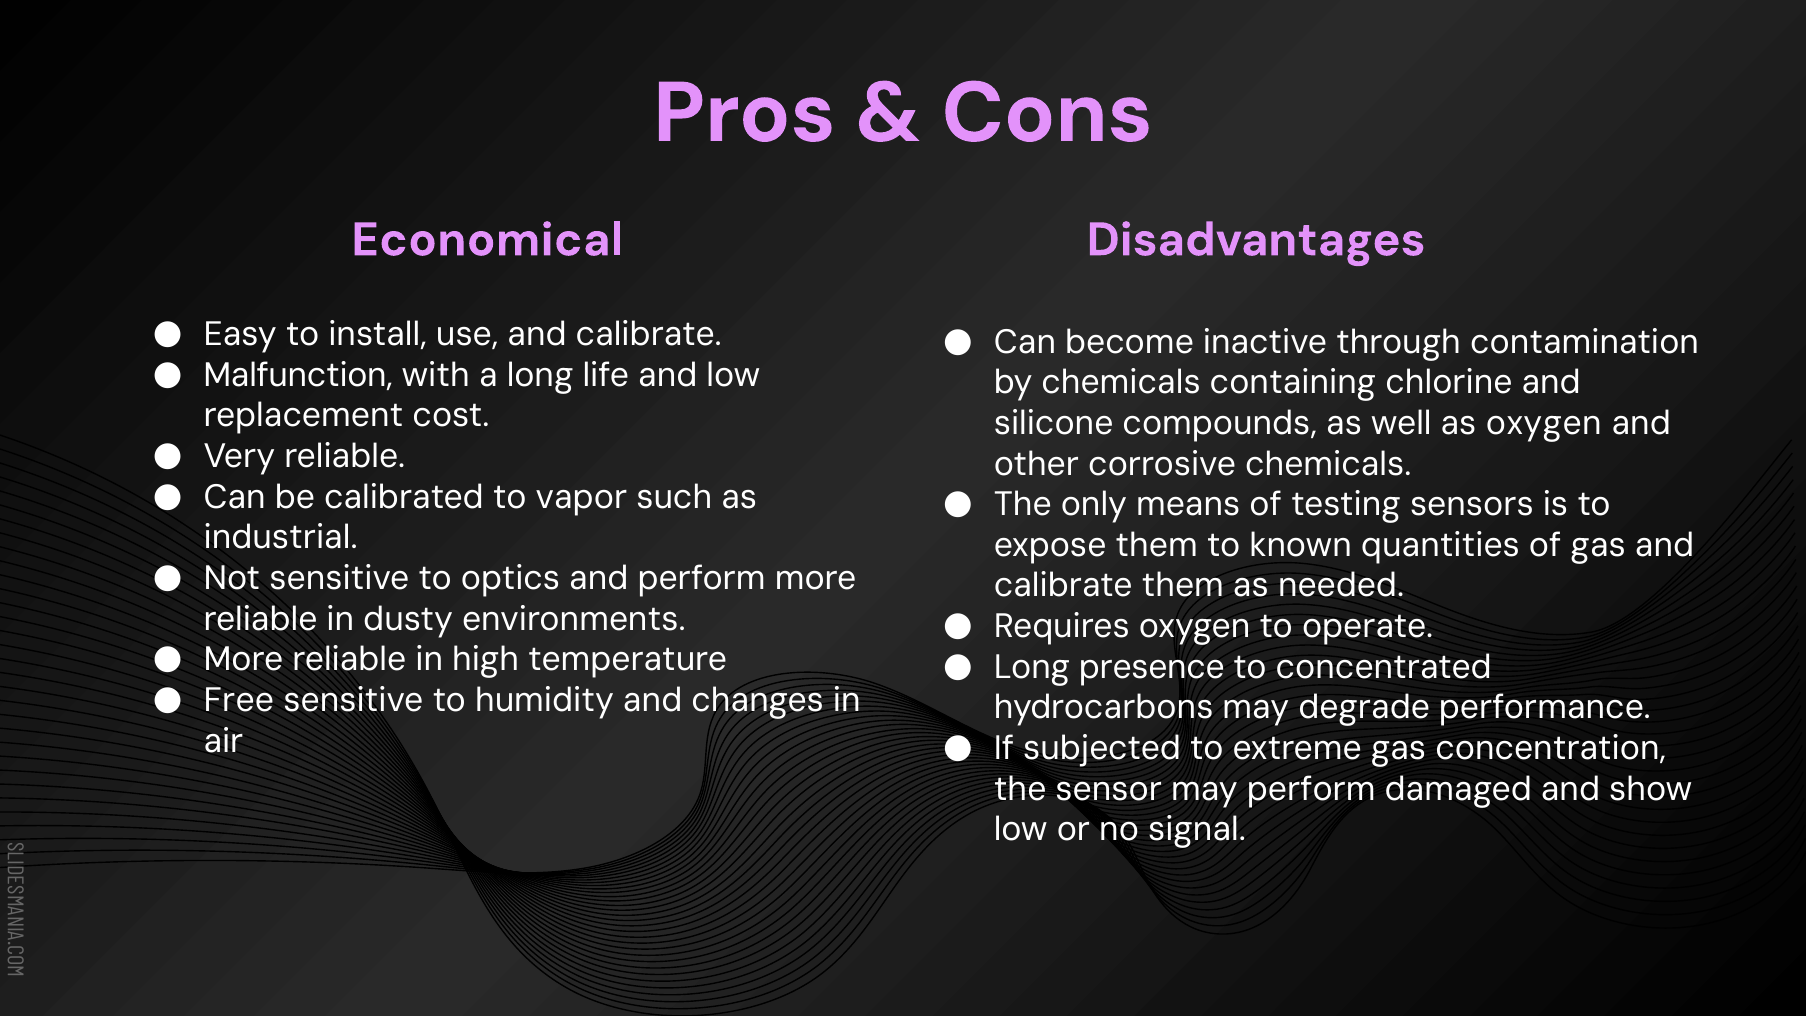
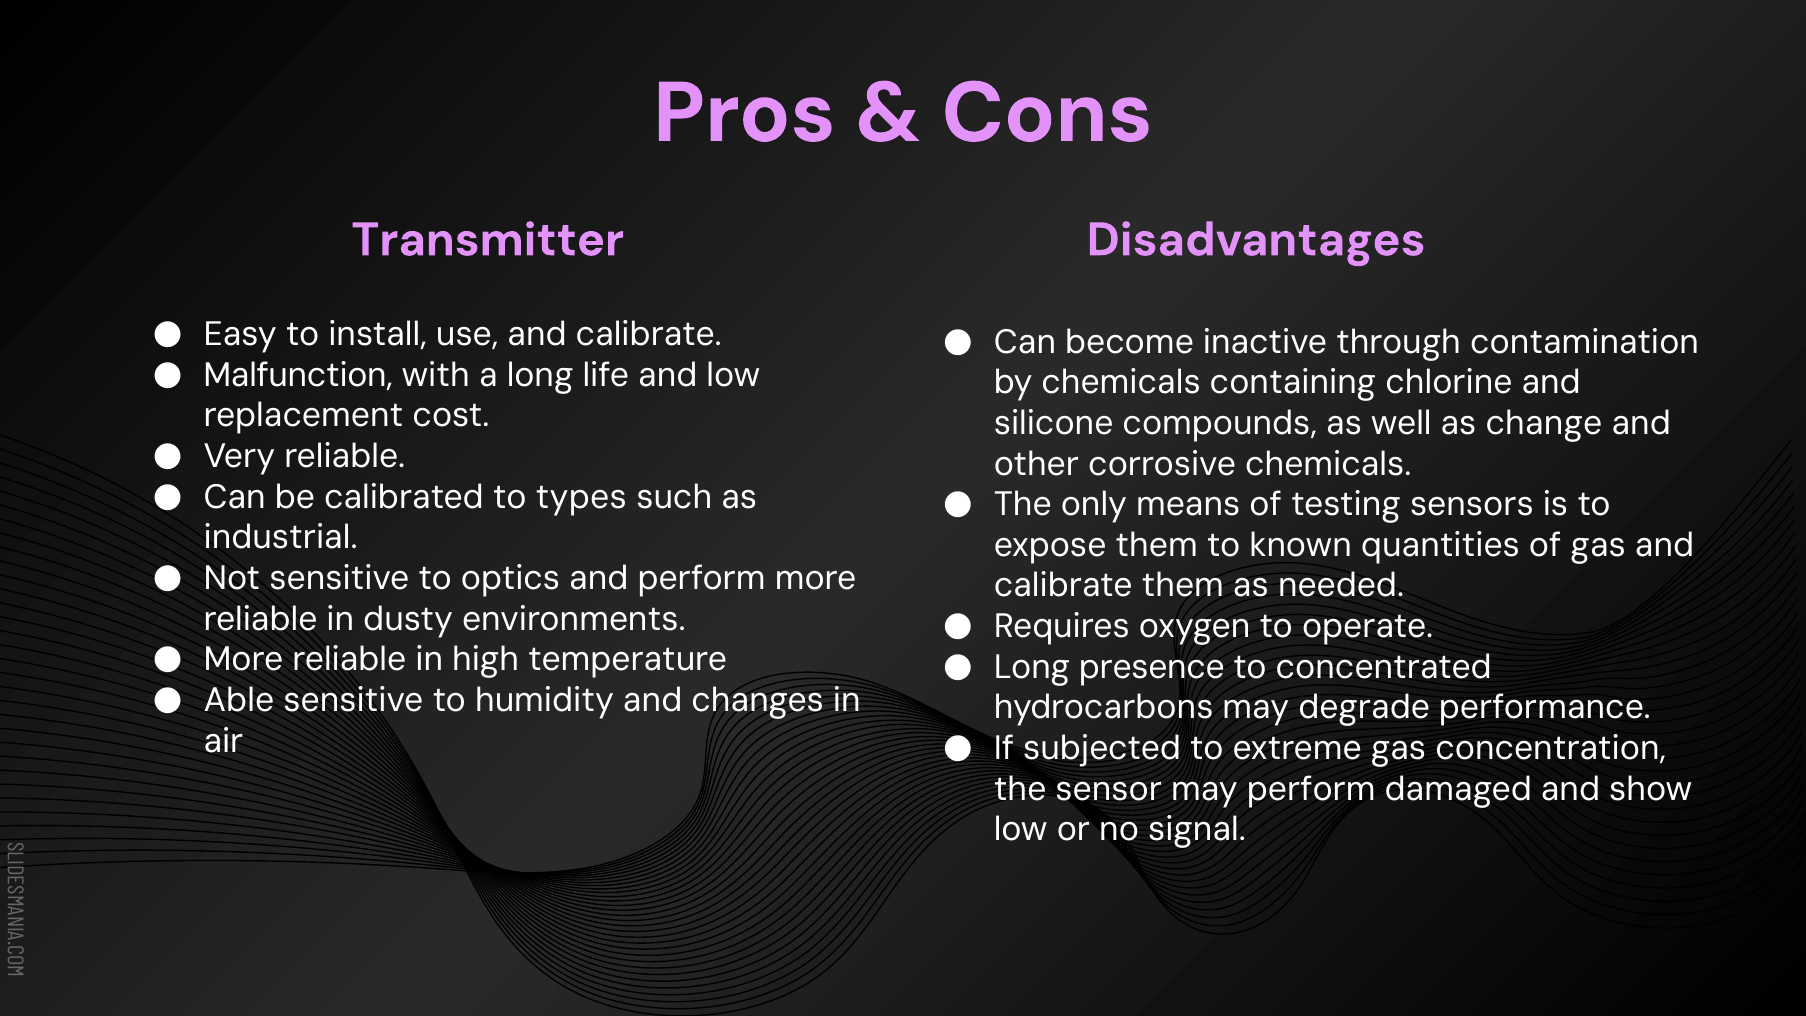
Economical: Economical -> Transmitter (488, 240)
as oxygen: oxygen -> change (1544, 423)
vapor: vapor -> types (581, 497)
Free: Free -> Able (239, 700)
